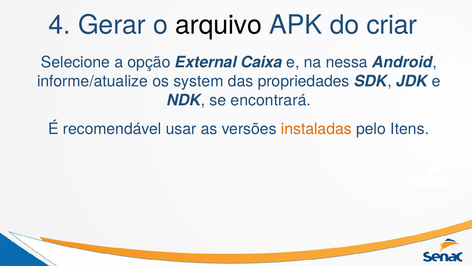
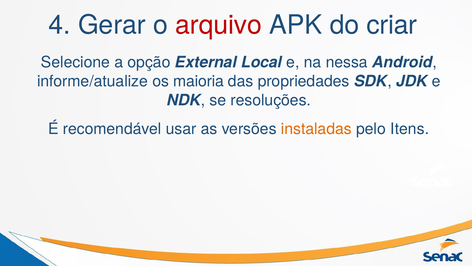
arquivo colour: black -> red (219, 25)
Caixa: Caixa -> Local (262, 62)
system: system -> maioria (199, 81)
encontrará: encontrará -> resoluções (271, 100)
